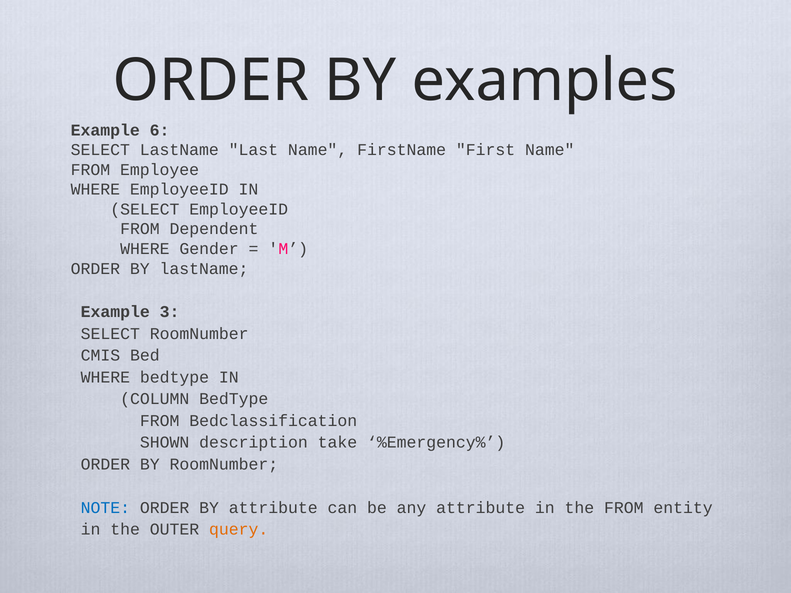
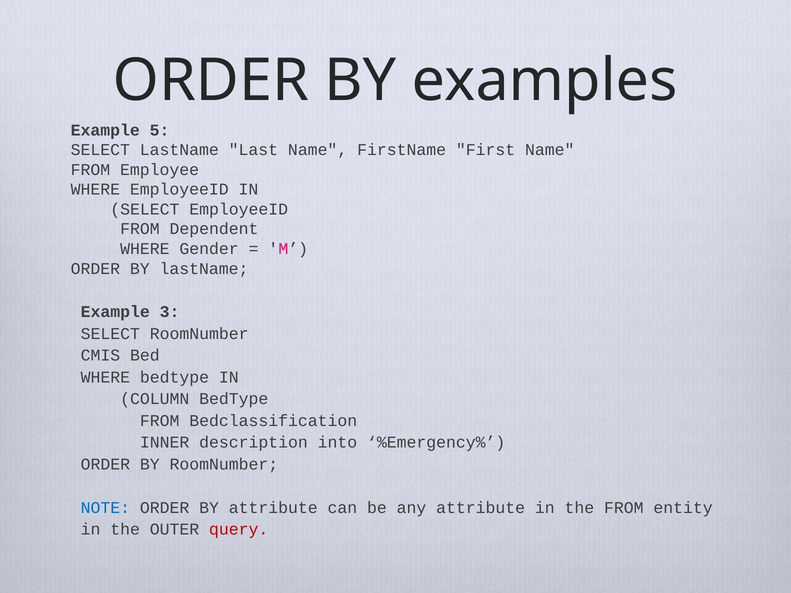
6: 6 -> 5 (160, 130)
SHOWN: SHOWN -> INNER (165, 443)
take: take -> into (337, 443)
query colour: orange -> red (239, 530)
